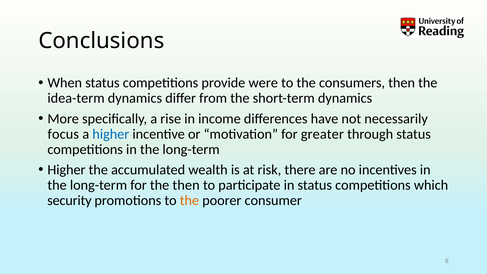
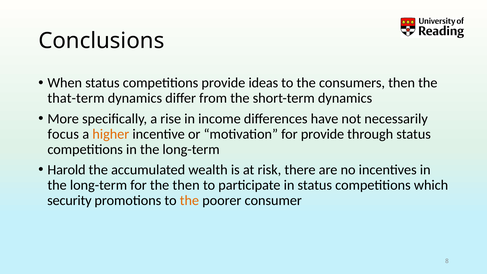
were: were -> ideas (263, 83)
idea-term: idea-term -> that-term (76, 98)
higher colour: blue -> orange (111, 134)
for greater: greater -> provide (322, 134)
Higher: Higher -> Harold (67, 170)
